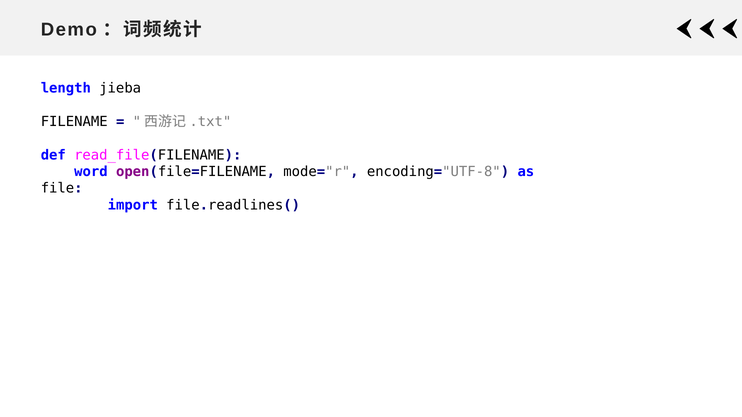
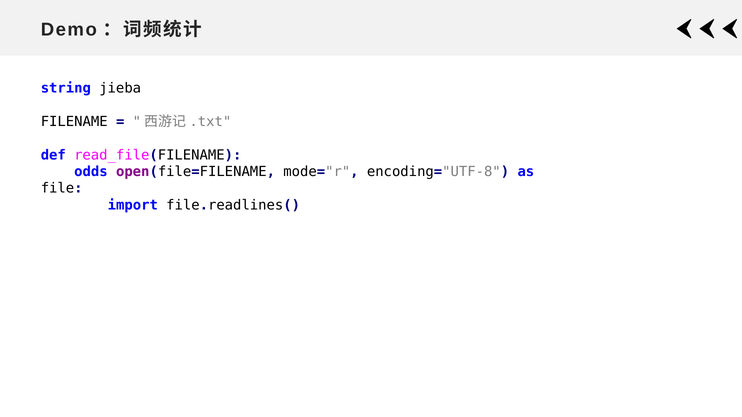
length: length -> string (66, 88)
word: word -> odds (91, 172)
